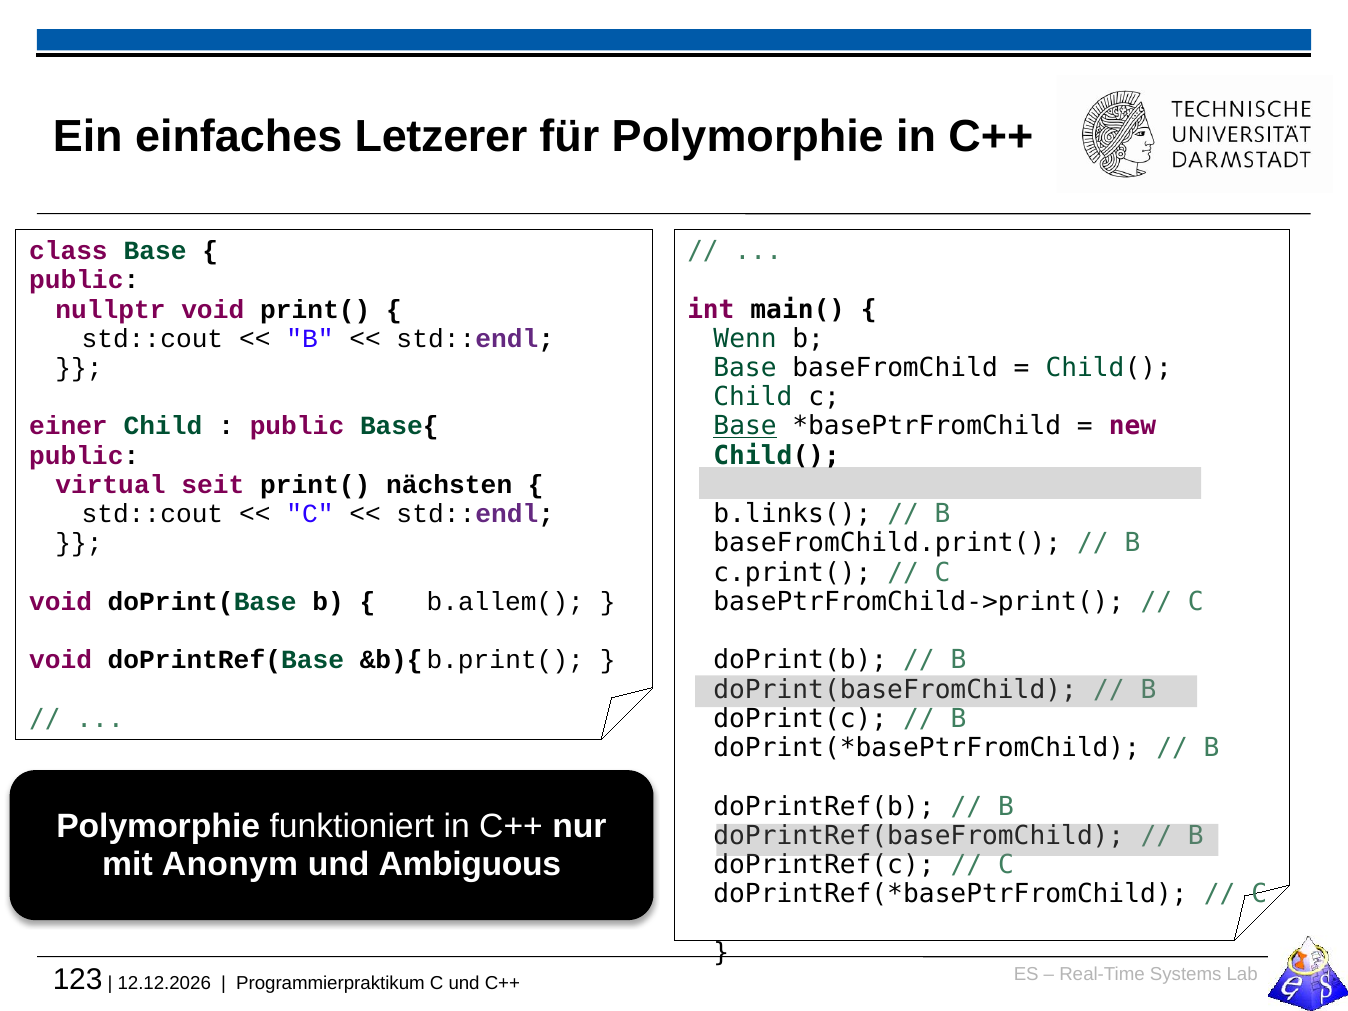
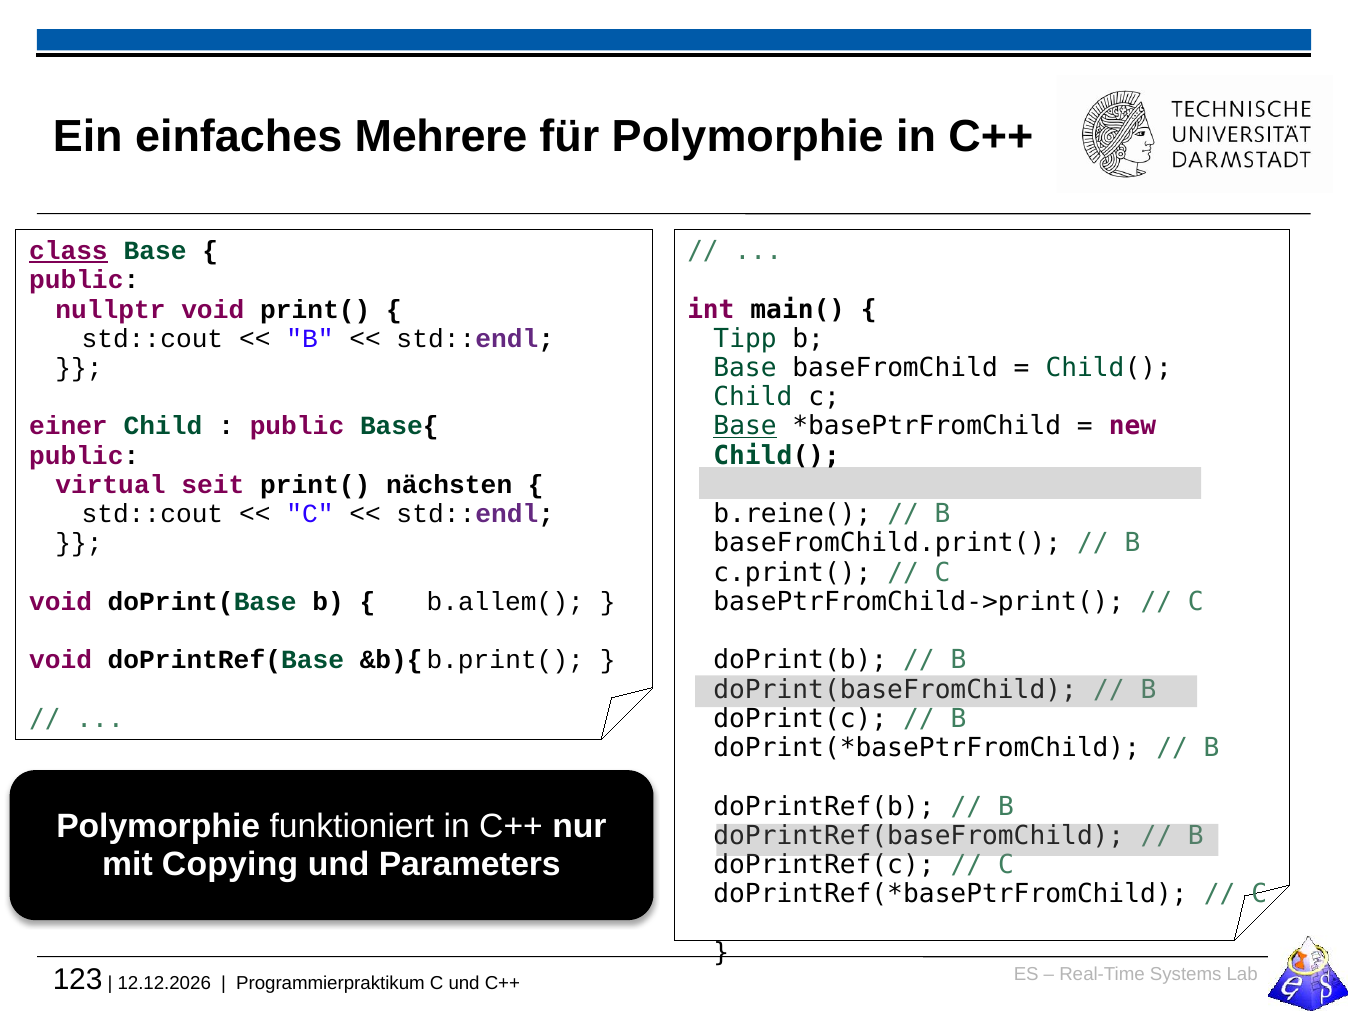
Letzerer: Letzerer -> Mehrere (441, 137)
class underline: none -> present (68, 251)
Wenn: Wenn -> Tipp (745, 339)
b.links(: b.links( -> b.reine( (792, 514)
Anonym: Anonym -> Copying (230, 864)
Ambiguous: Ambiguous -> Parameters (470, 864)
